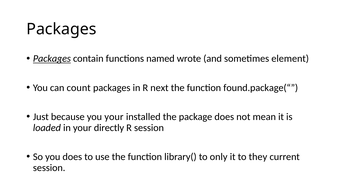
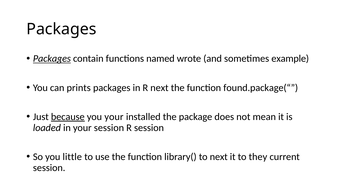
element: element -> example (290, 59)
count: count -> prints (79, 88)
because underline: none -> present (68, 117)
your directly: directly -> session (109, 128)
you does: does -> little (72, 157)
to only: only -> next (219, 157)
